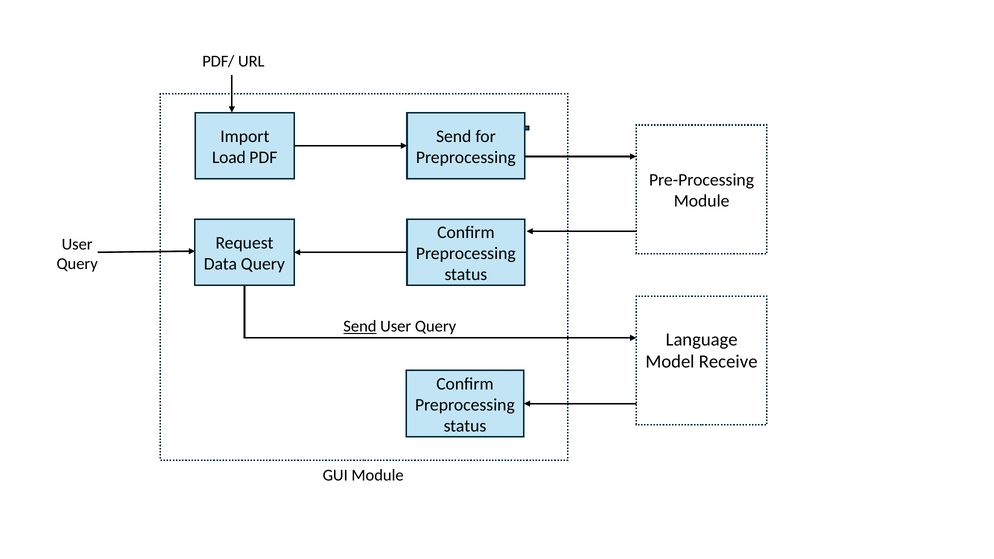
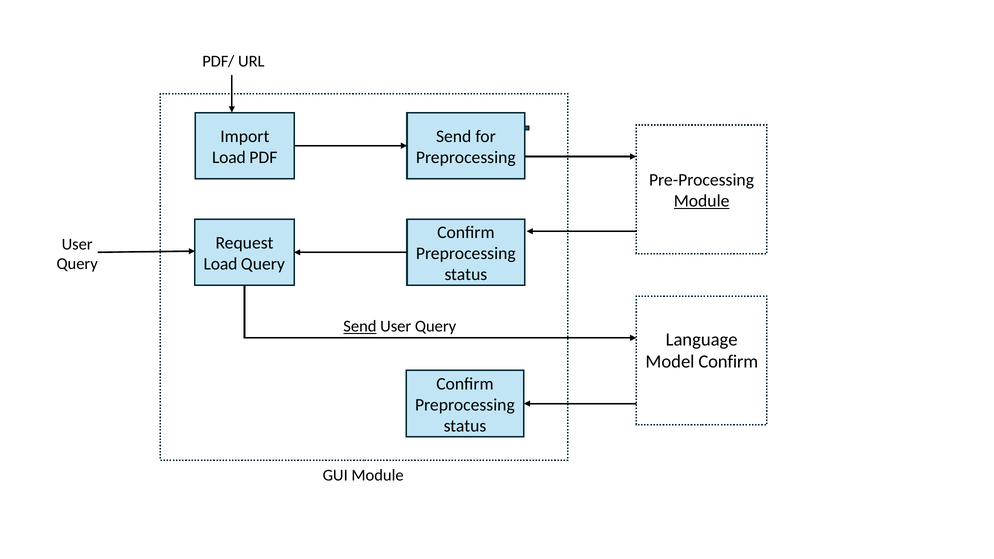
Module underline: none -> present (702, 201)
Data: Data -> Load (220, 264)
Model Receive: Receive -> Confirm (728, 362)
